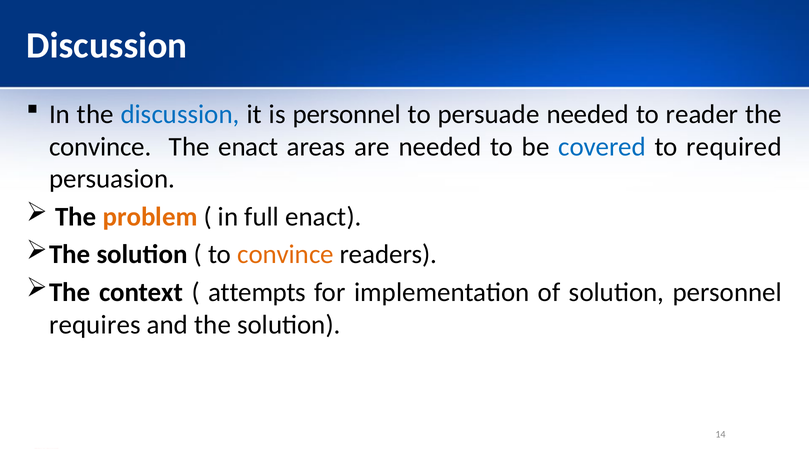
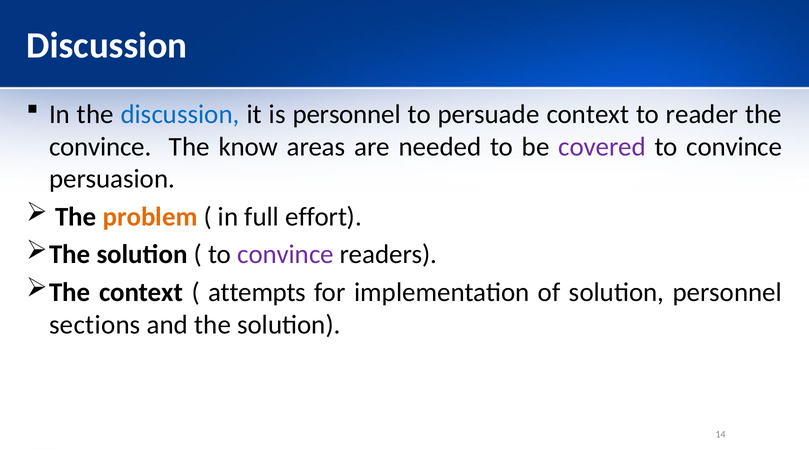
persuade needed: needed -> context (588, 114)
The enact: enact -> know (248, 147)
covered colour: blue -> purple (602, 147)
required: required -> convince (734, 147)
full enact: enact -> effort (324, 217)
convince colour: orange -> purple (285, 255)
requires: requires -> sections (95, 325)
